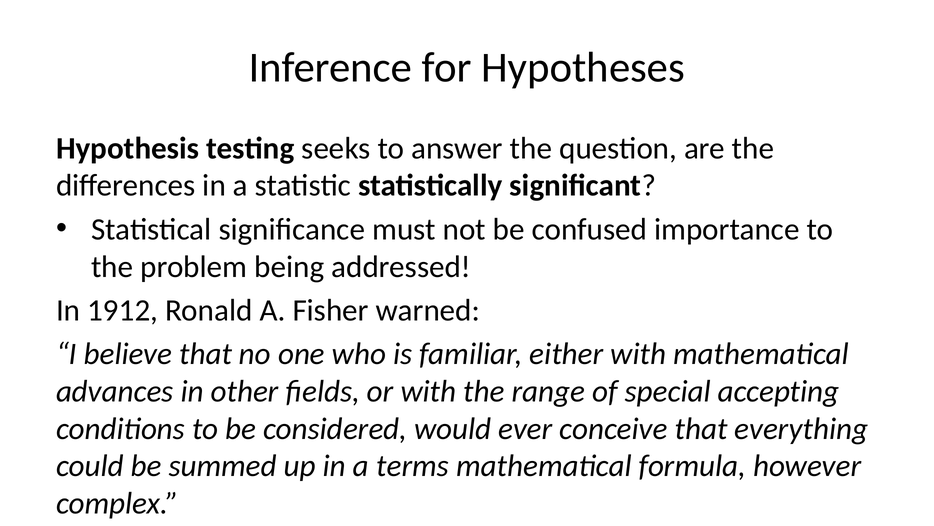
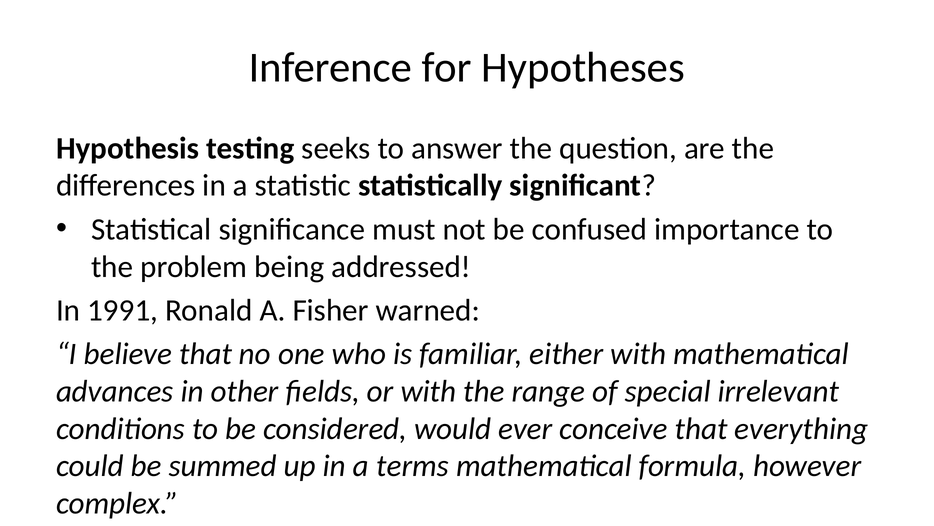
1912: 1912 -> 1991 (123, 310)
accepting: accepting -> irrelevant (778, 391)
